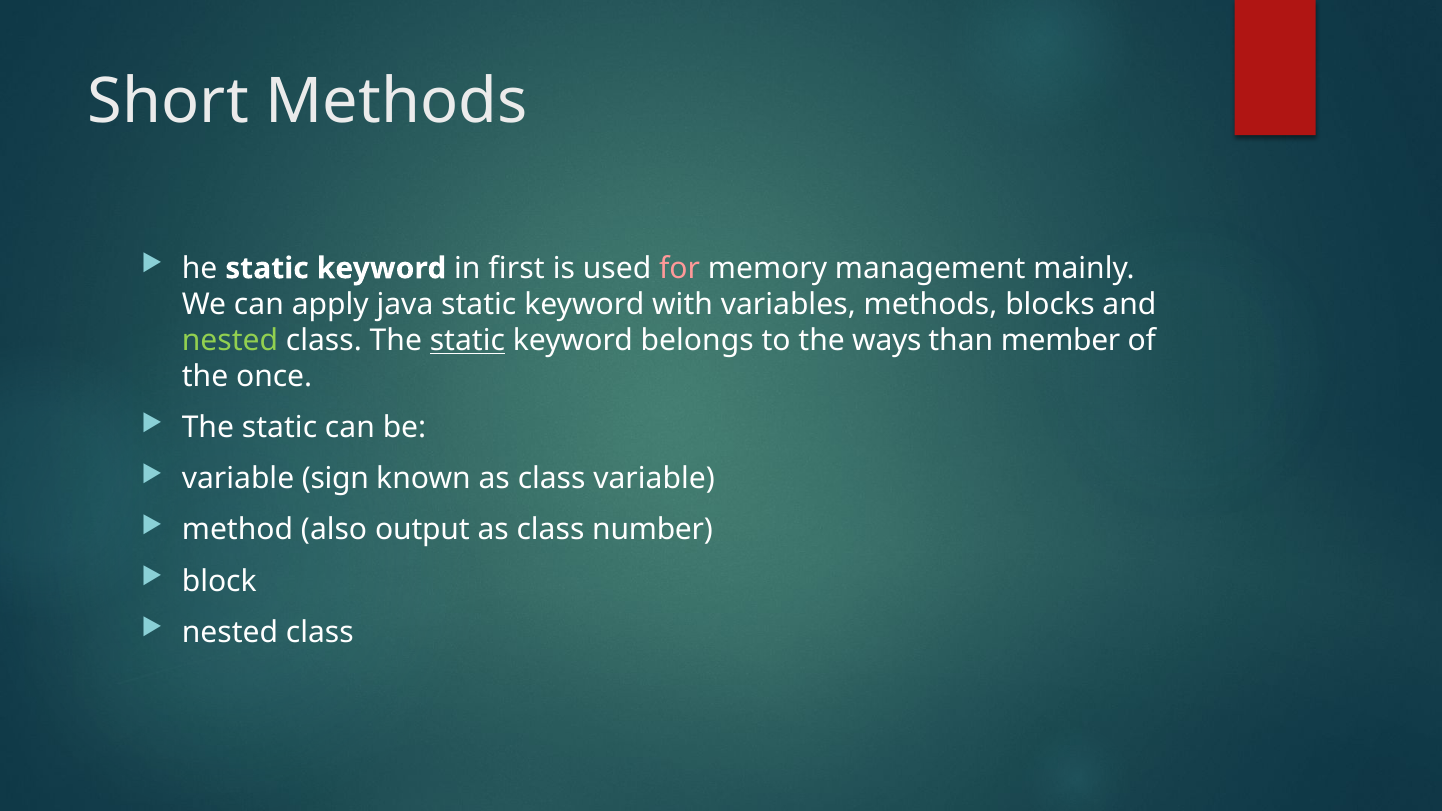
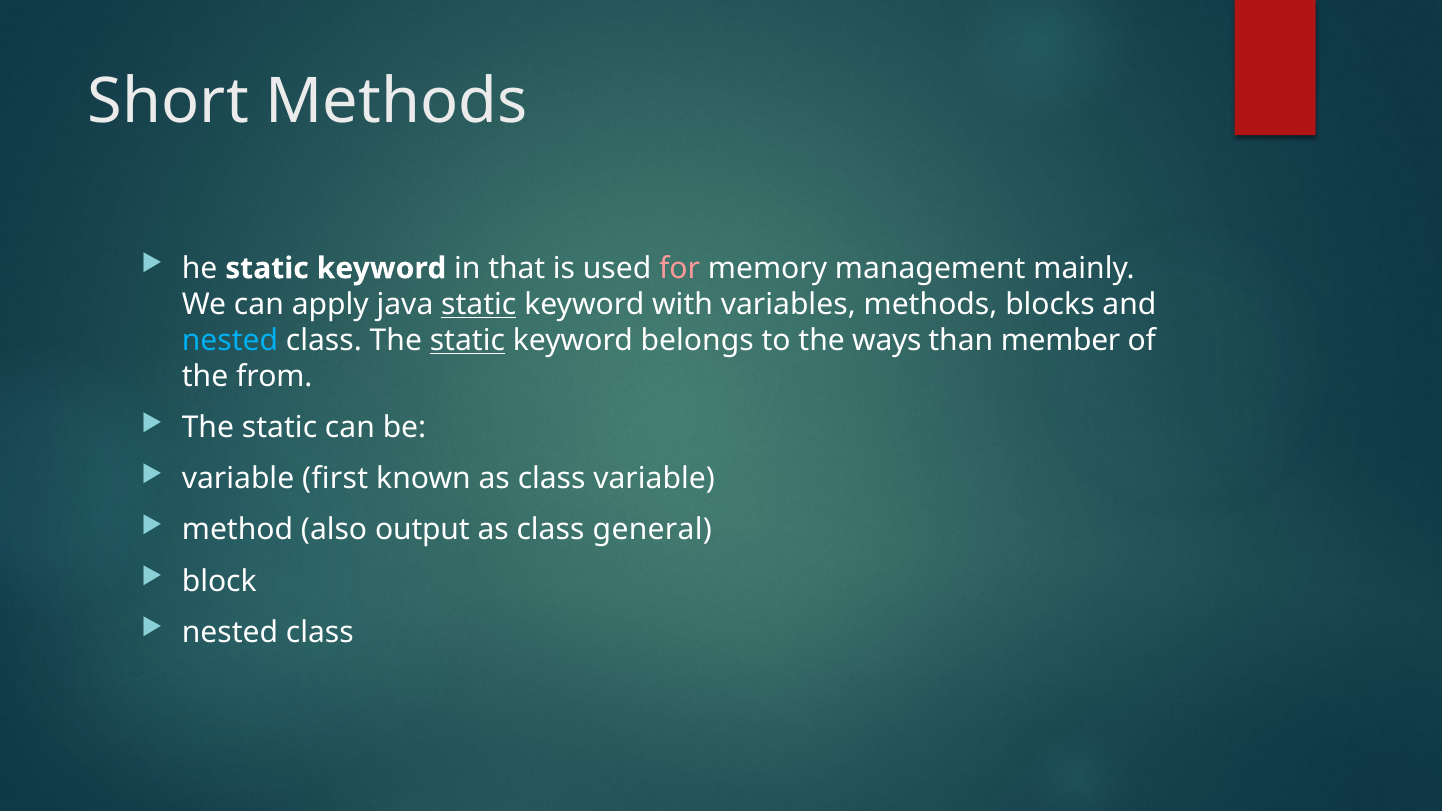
first: first -> that (517, 268)
static underline: none -> present (479, 305)
nested colour: light green -> light blue (230, 341)
once: once -> from (274, 377)
sign: sign -> first (335, 479)
number: number -> general (652, 530)
